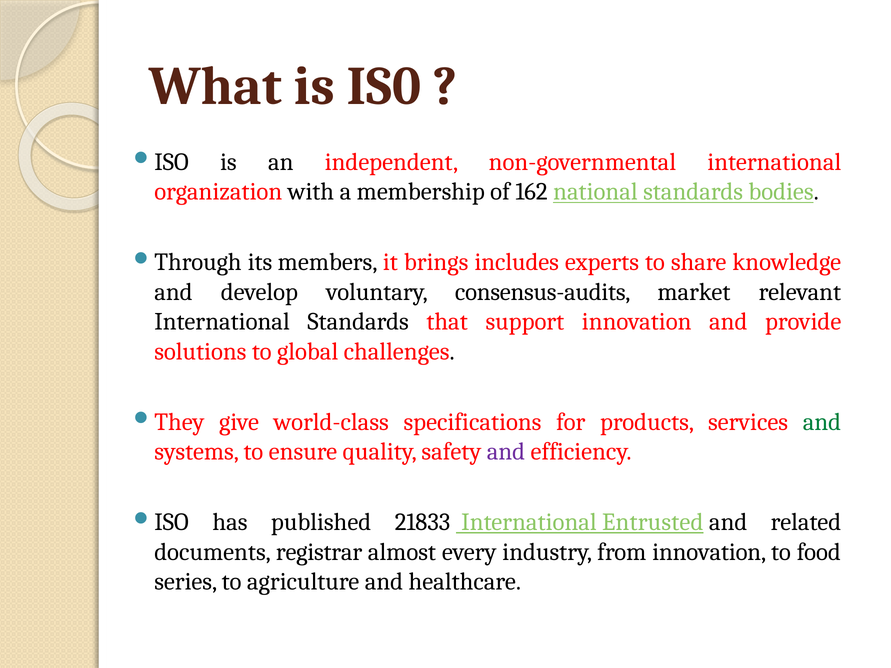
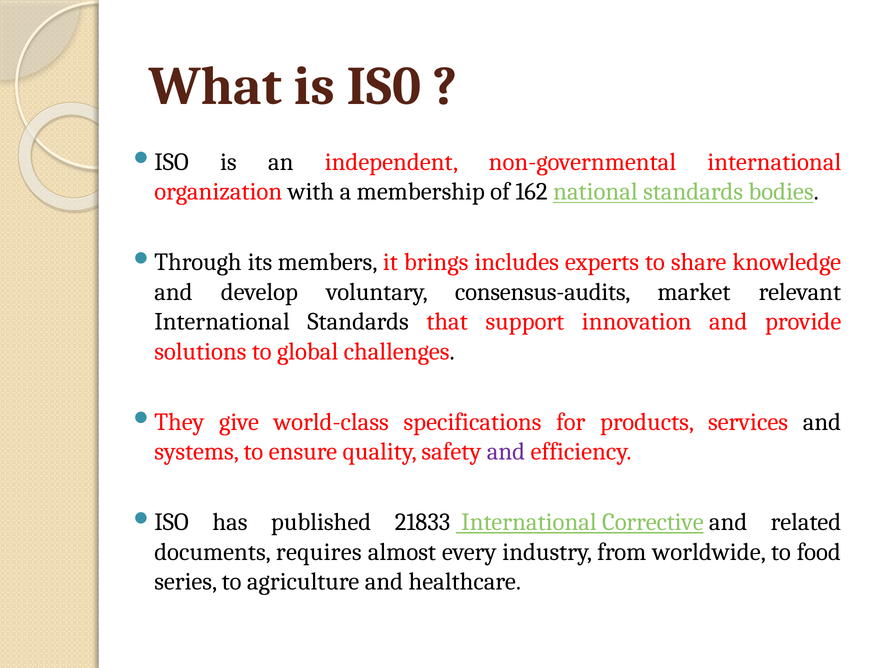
and colour: green -> black (822, 422)
Entrusted: Entrusted -> Corrective (653, 522)
registrar: registrar -> requires (319, 552)
from innovation: innovation -> worldwide (709, 552)
